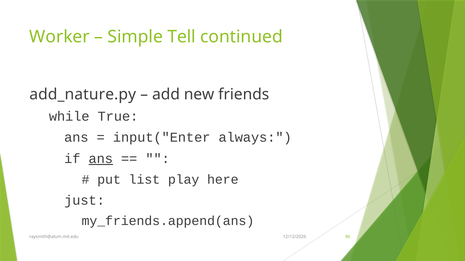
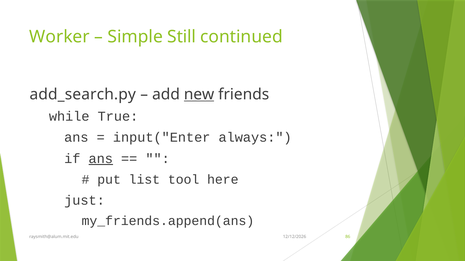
Tell: Tell -> Still (182, 37)
add_nature.py: add_nature.py -> add_search.py (83, 95)
new underline: none -> present (199, 95)
play: play -> tool (184, 180)
